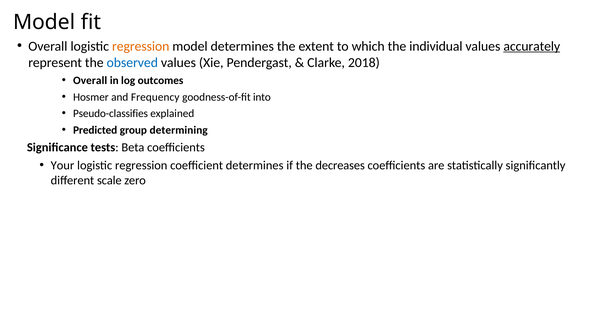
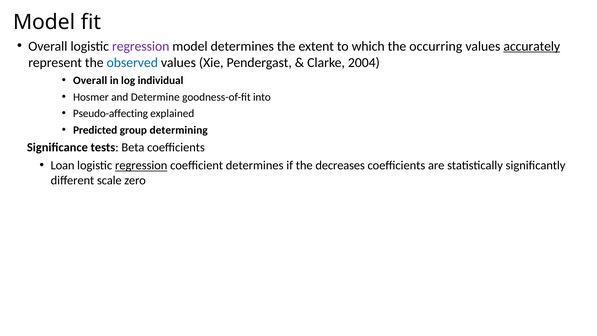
regression colour: orange -> purple (141, 46)
individual: individual -> occurring (436, 46)
2018: 2018 -> 2004 (364, 63)
outcomes: outcomes -> individual (161, 80)
Frequency: Frequency -> Determine (155, 97)
Pseudo-classifies: Pseudo-classifies -> Pseudo-affecting (110, 113)
Your: Your -> Loan (63, 165)
regression underline: none -> present (141, 165)
